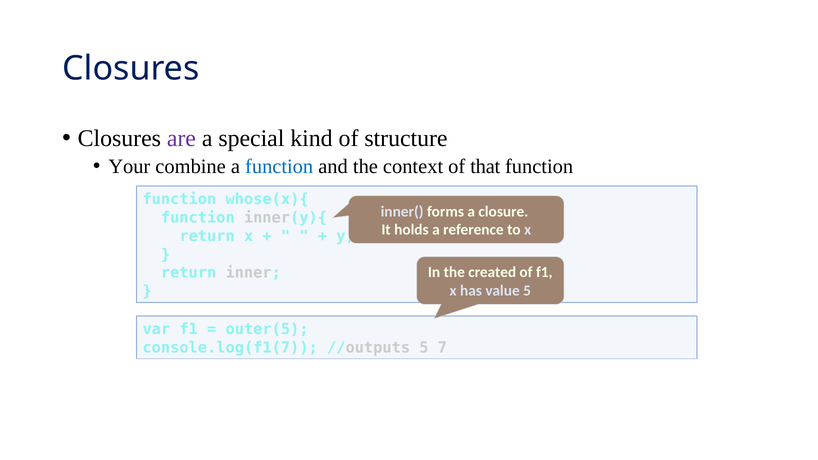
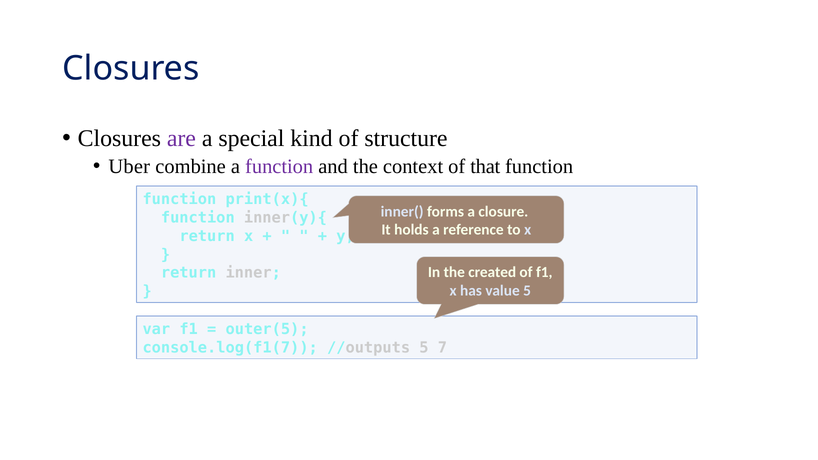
Your: Your -> Uber (129, 167)
function colour: blue -> purple (279, 167)
whose(x){: whose(x){ -> print(x){ (267, 199)
